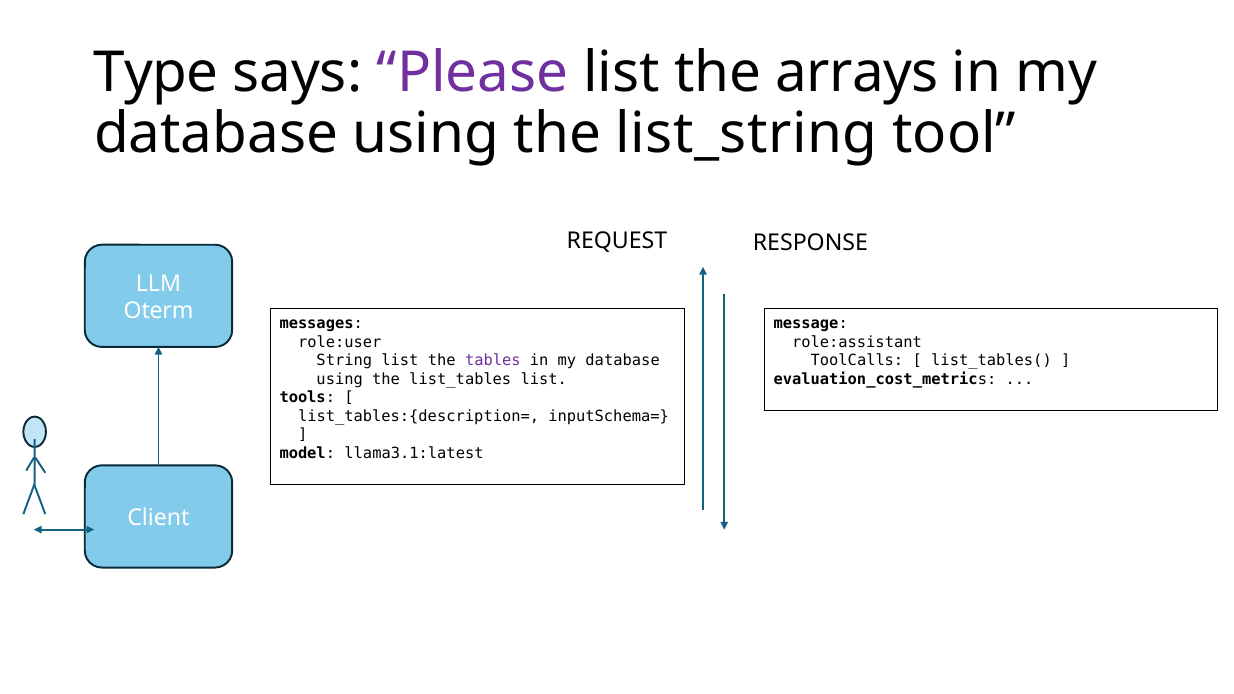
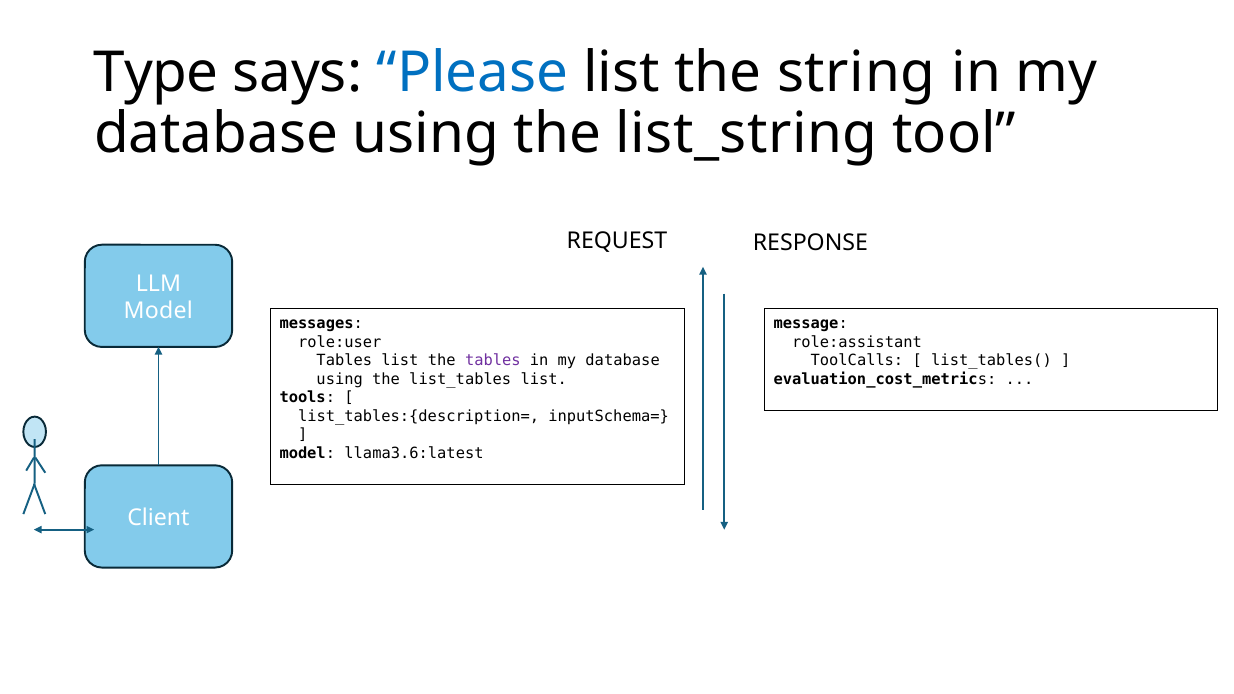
Please colour: purple -> blue (473, 73)
arrays: arrays -> string (856, 73)
Oterm: Oterm -> Model (158, 311)
String: String -> Tables (344, 361)
llama3.1:latest: llama3.1:latest -> llama3.6:latest (414, 453)
